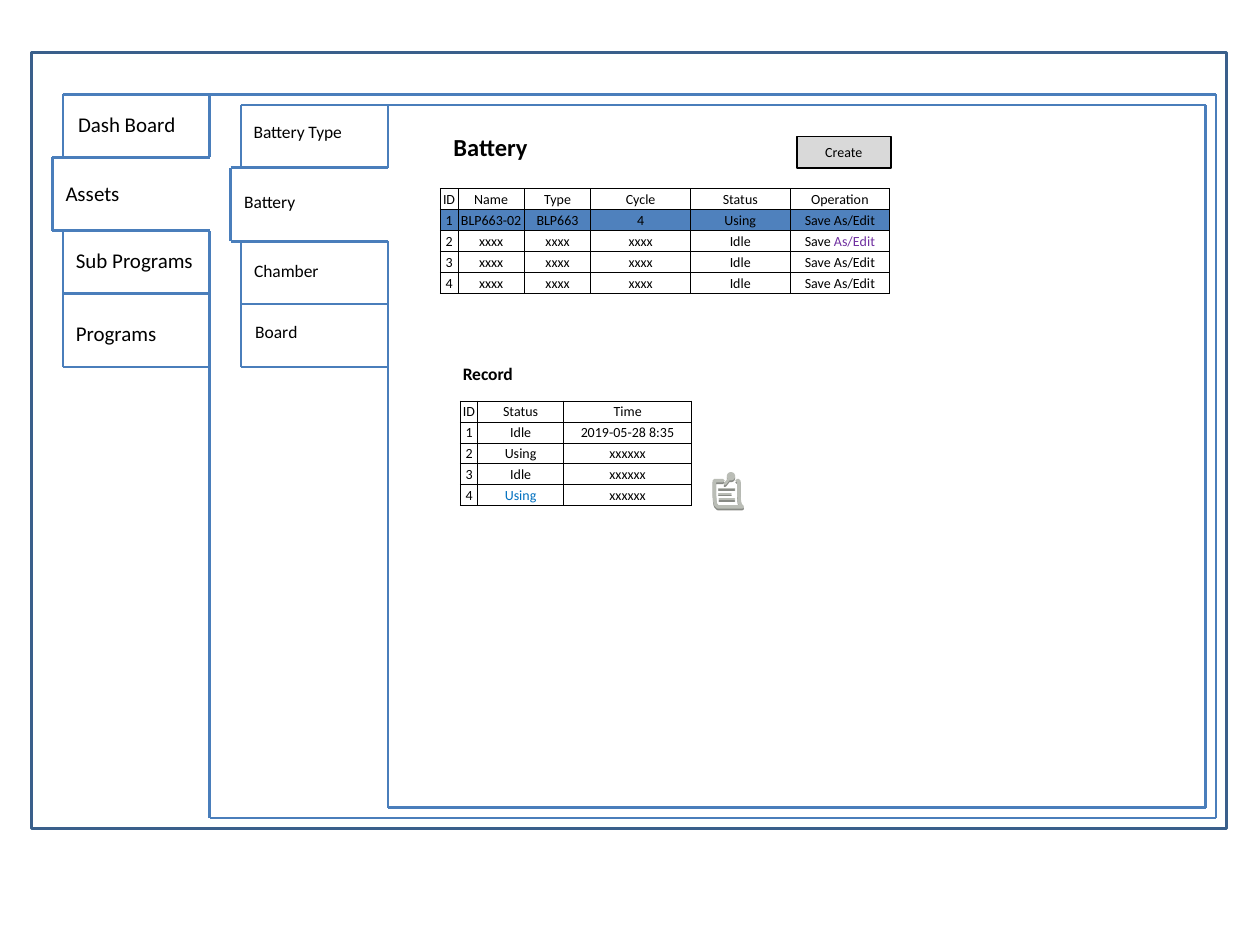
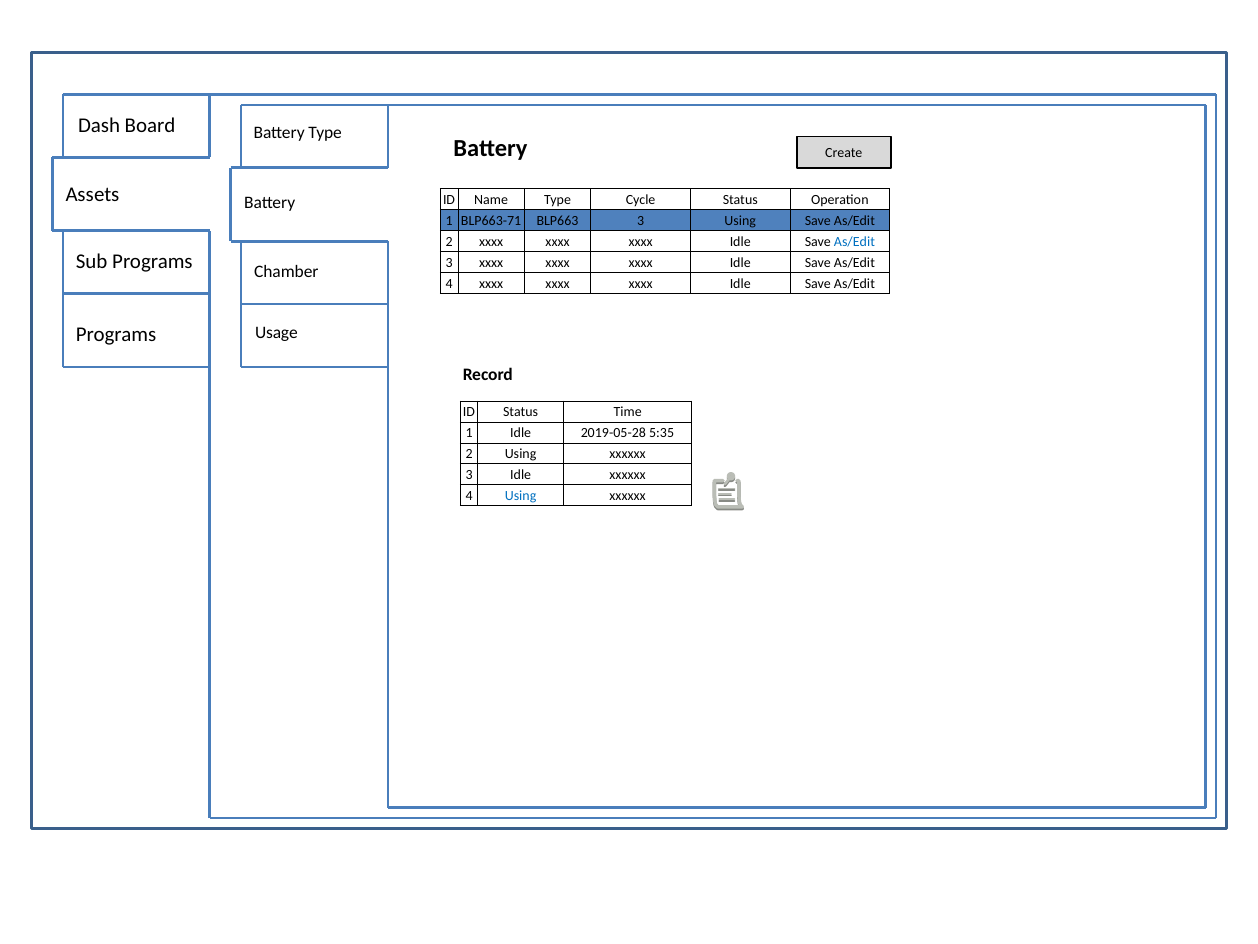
BLP663-02: BLP663-02 -> BLP663-71 (491, 221)
BLP663 4: 4 -> 3 (641, 221)
As/Edit colour: purple -> blue (854, 242)
Board: Board -> Usage (276, 332)
8:35: 8:35 -> 5:35 (662, 433)
